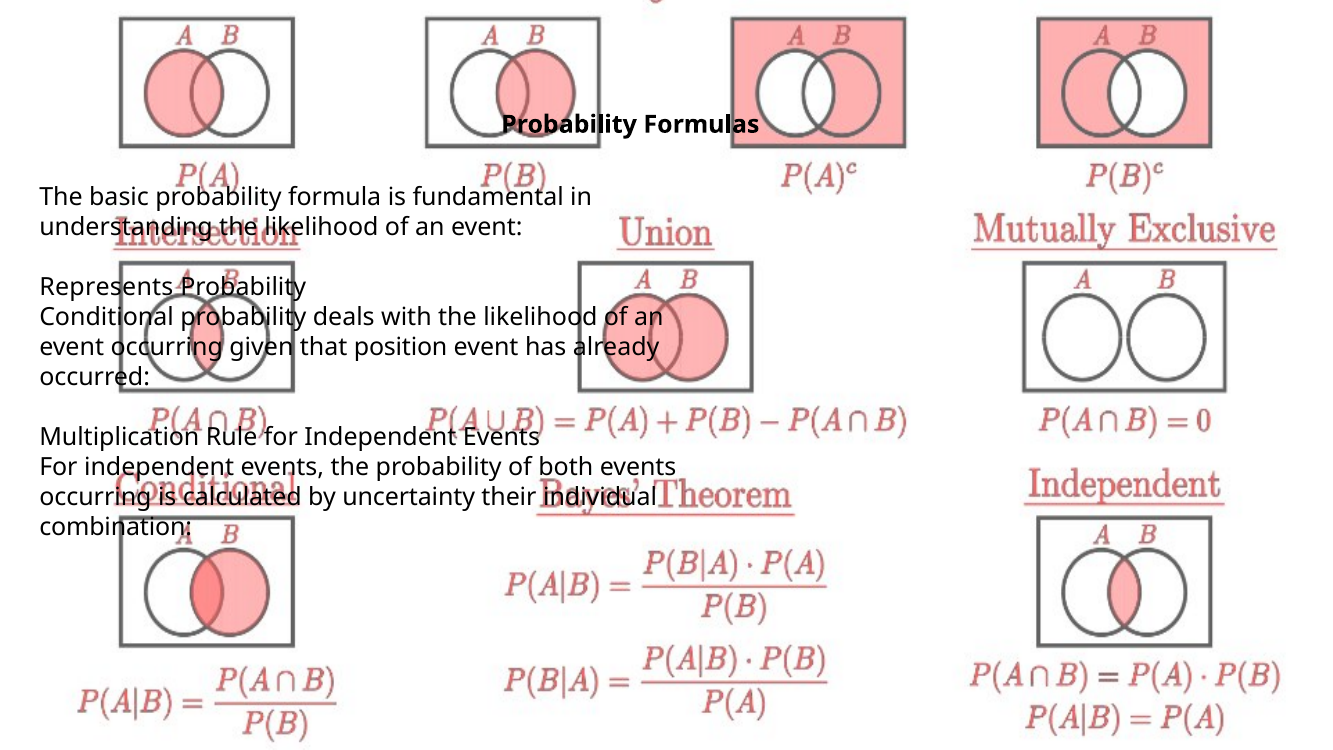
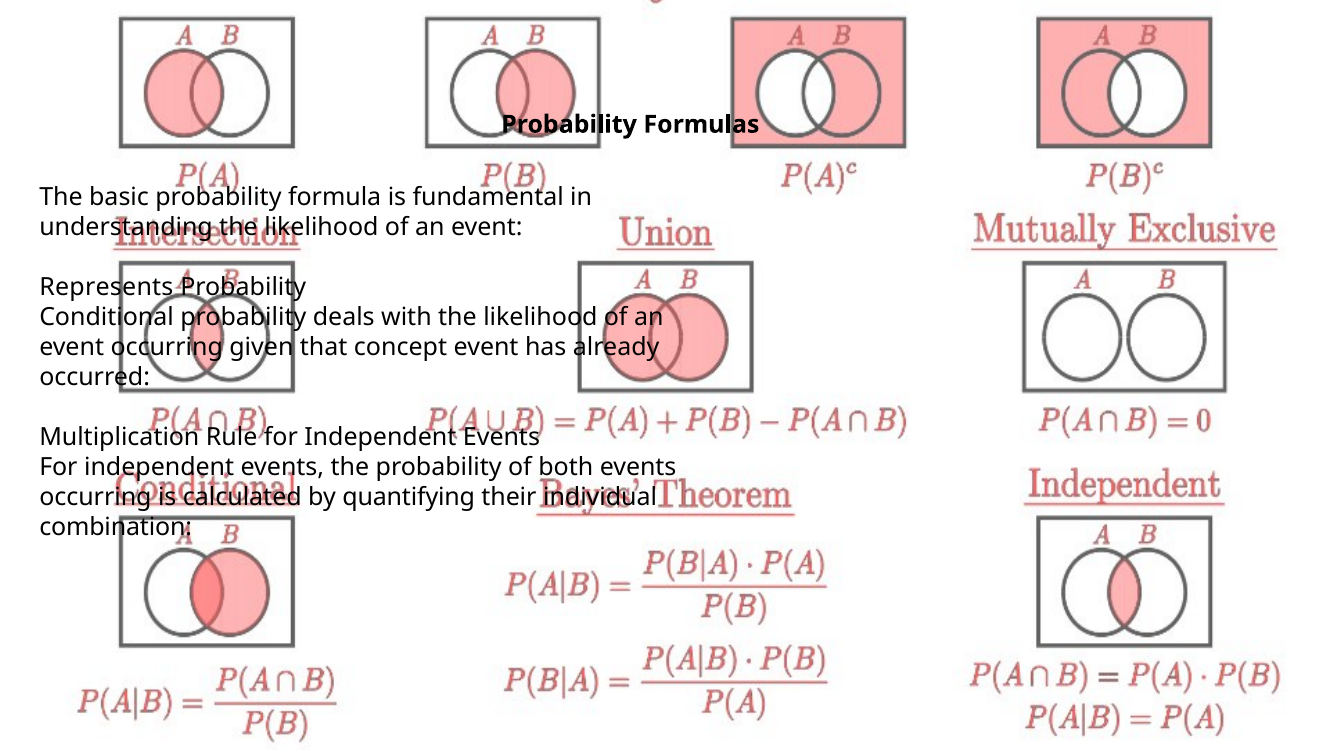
position: position -> concept (401, 347)
uncertainty: uncertainty -> quantifying (409, 497)
